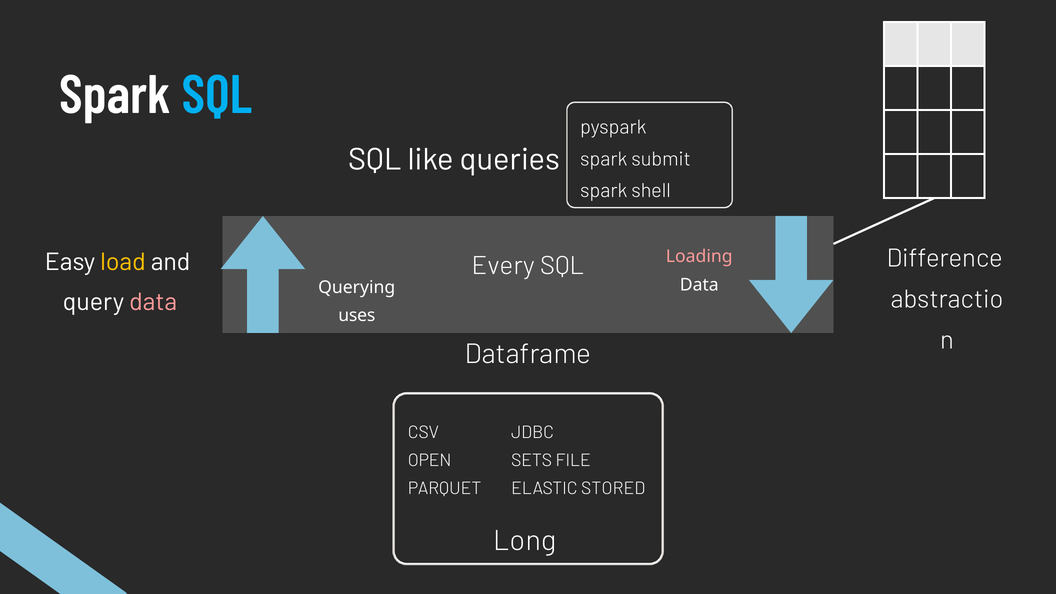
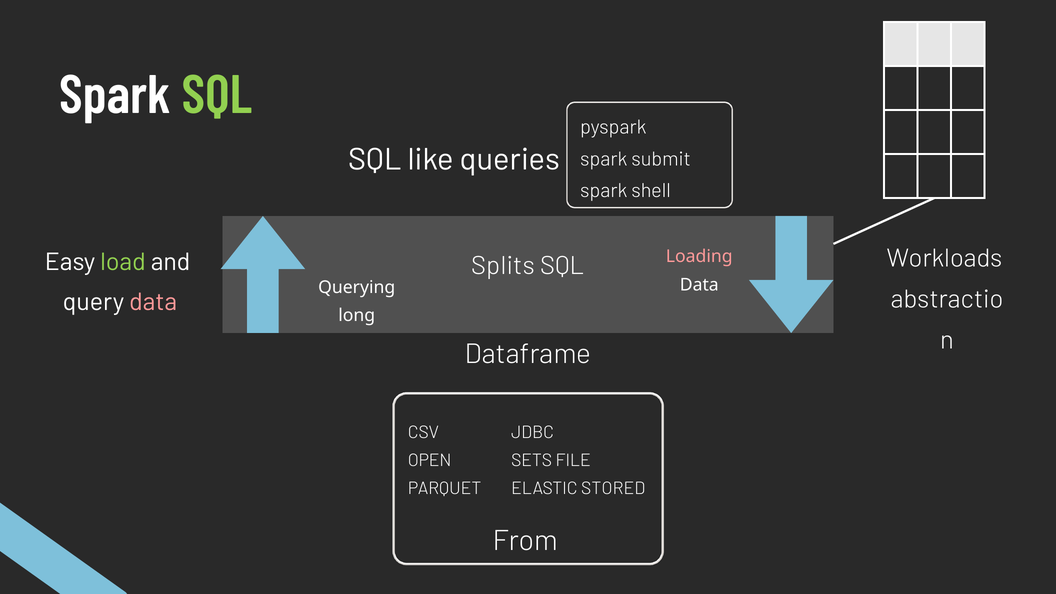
SQL colour: light blue -> light green (217, 95)
Difference: Difference -> Workloads (945, 258)
load colour: yellow -> light green (123, 262)
Every: Every -> Splits (503, 266)
uses: uses -> long (357, 315)
Long: Long -> From (525, 541)
